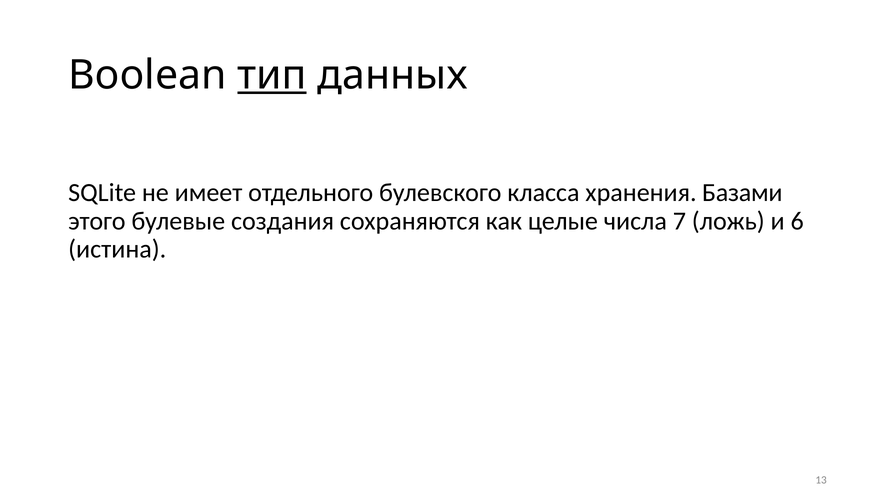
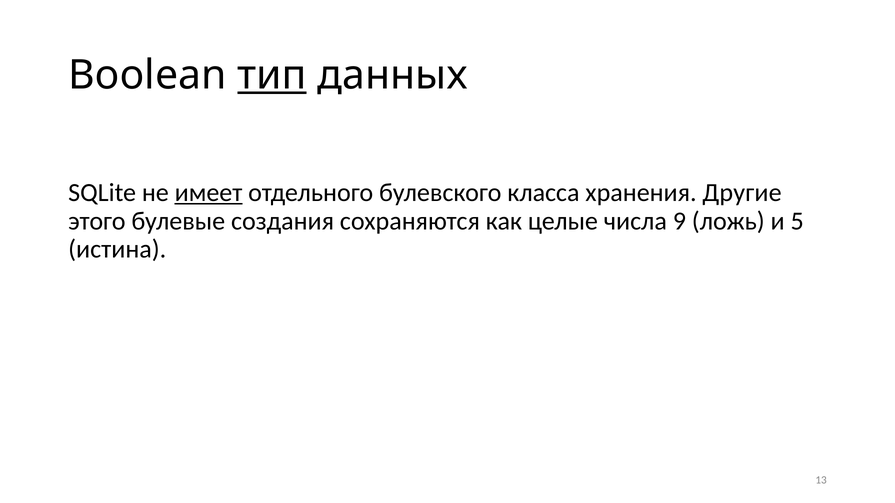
имеет underline: none -> present (209, 193)
Базами: Базами -> Другие (742, 193)
7: 7 -> 9 (679, 221)
6: 6 -> 5 (797, 221)
